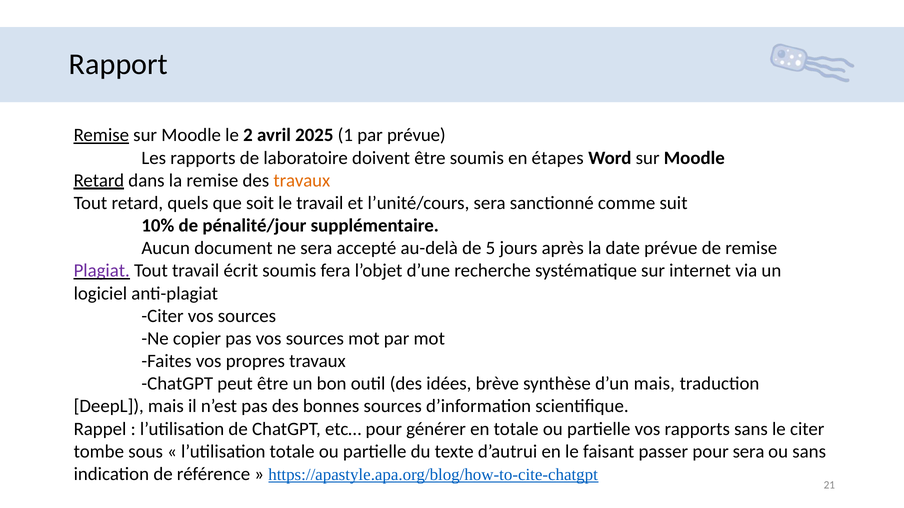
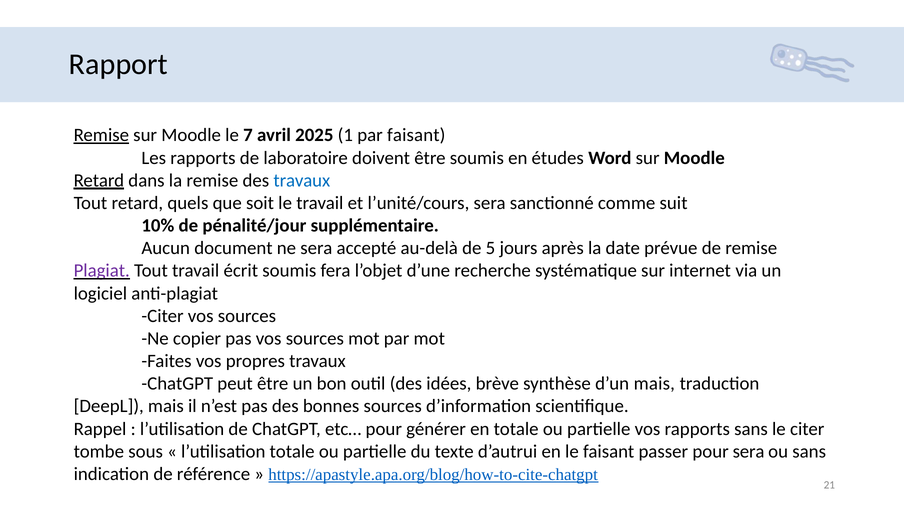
2: 2 -> 7 (248, 135)
par prévue: prévue -> faisant (416, 135)
étapes: étapes -> études (558, 158)
travaux colour: orange -> blue (302, 181)
